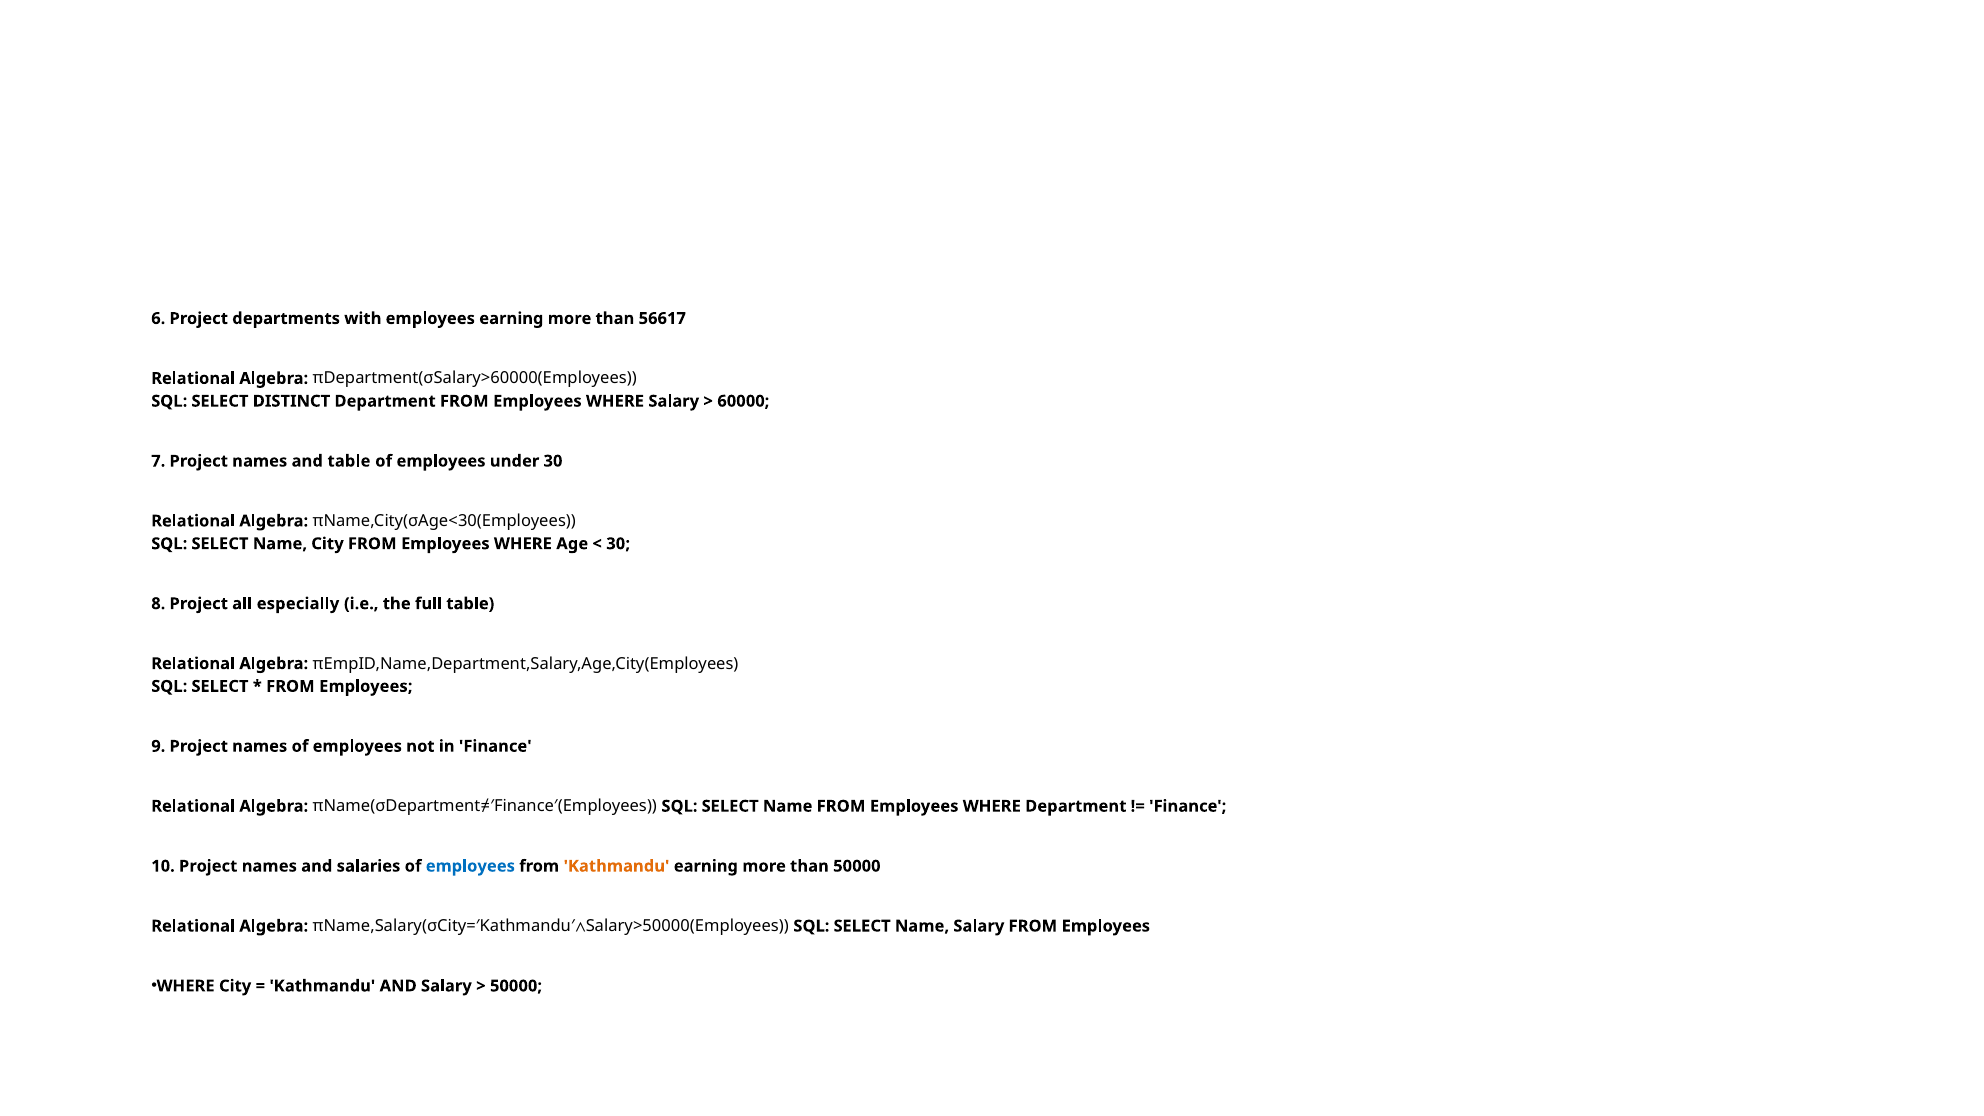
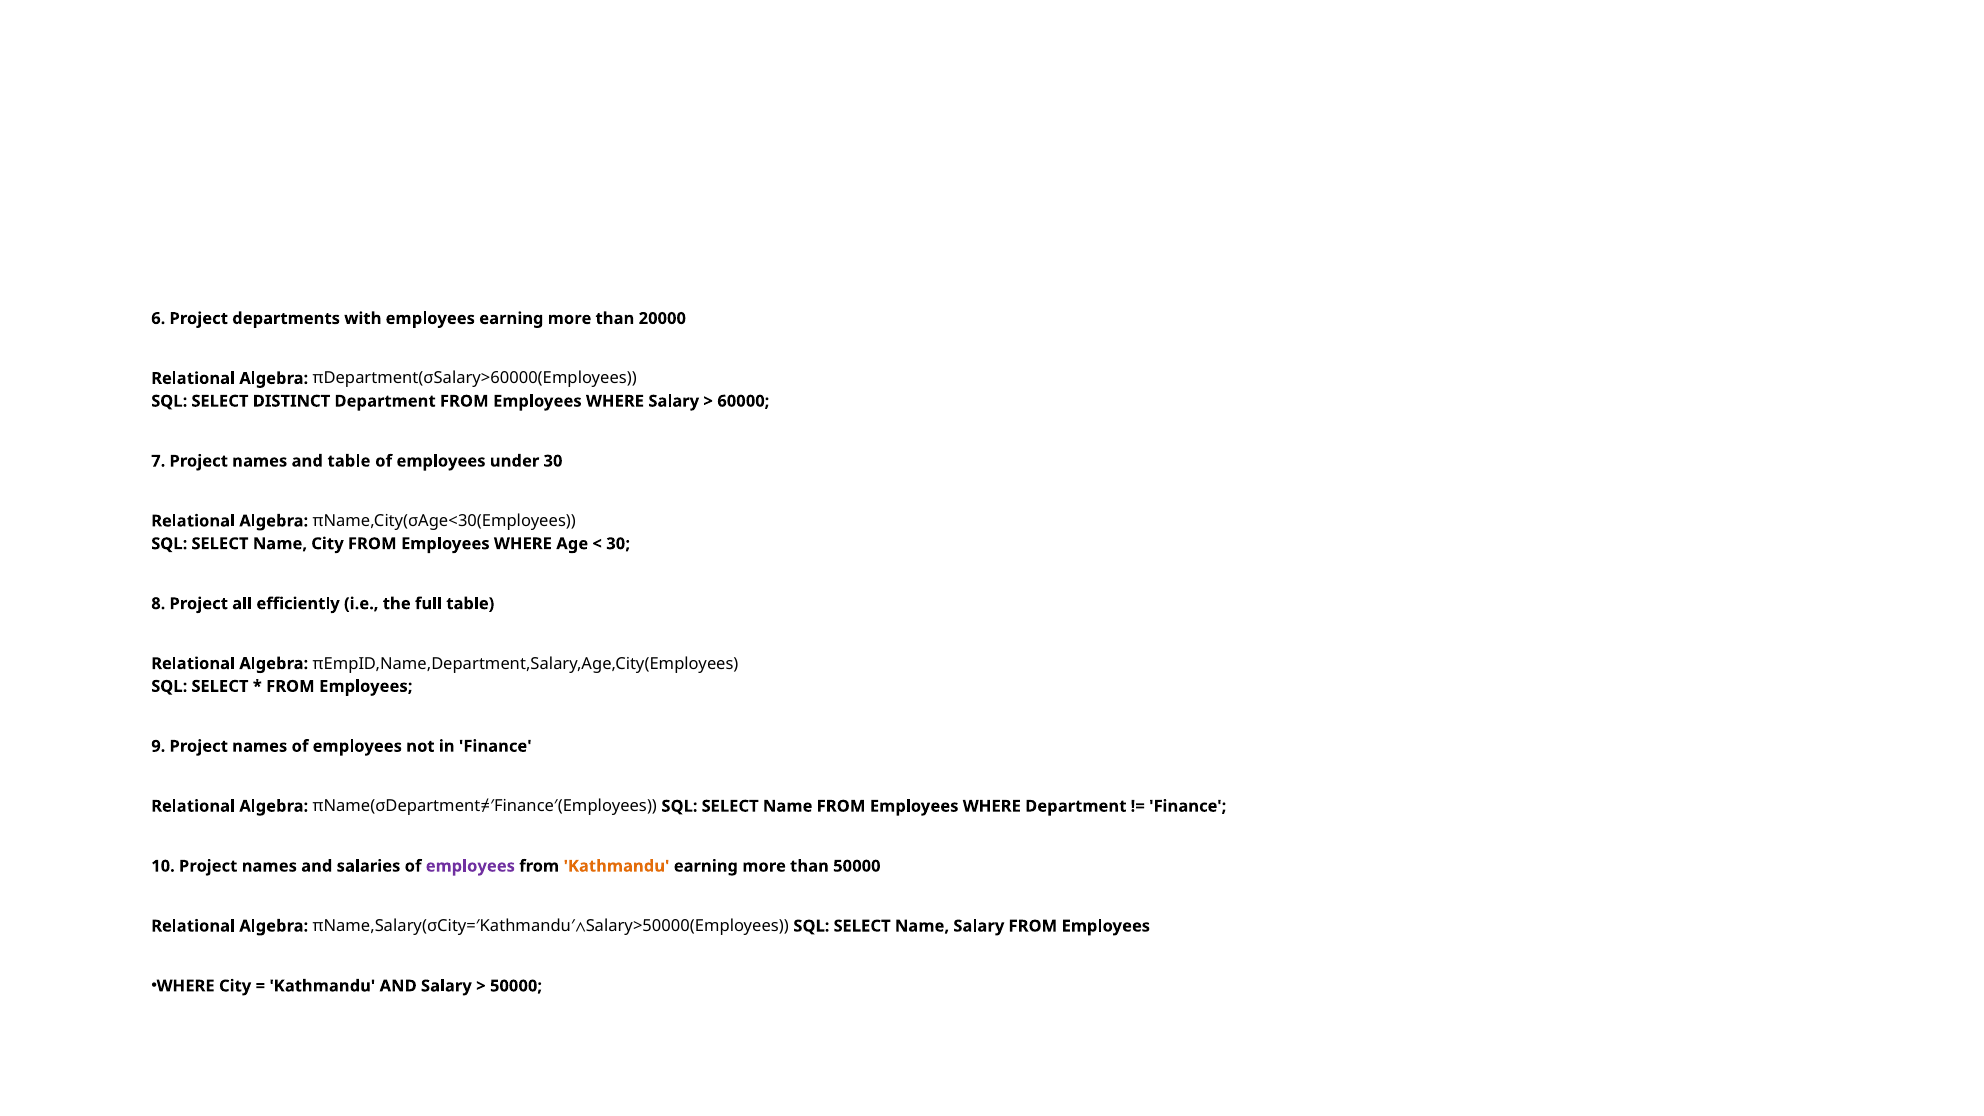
56617: 56617 -> 20000 (662, 319)
especially: especially -> efficiently (298, 604)
employees colour: blue -> purple (470, 866)
